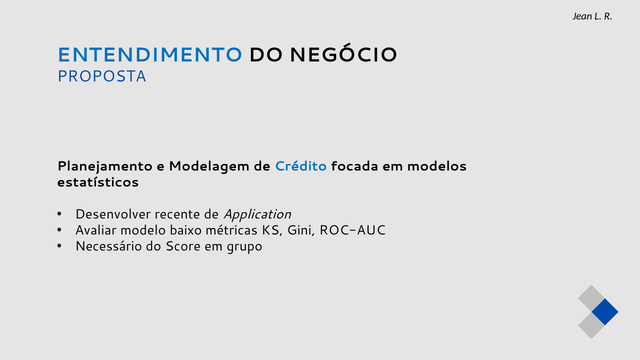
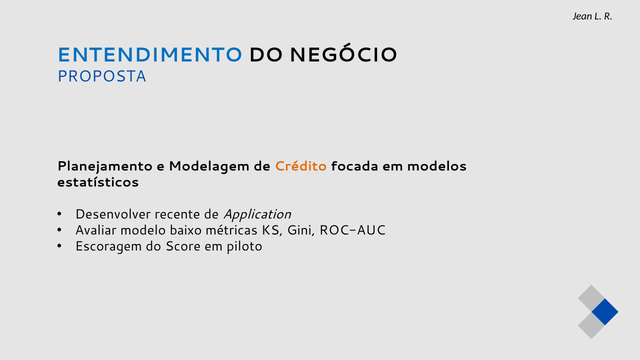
Crédito colour: blue -> orange (301, 167)
Necessário: Necessário -> Escoragem (109, 247)
grupo: grupo -> piloto (245, 247)
